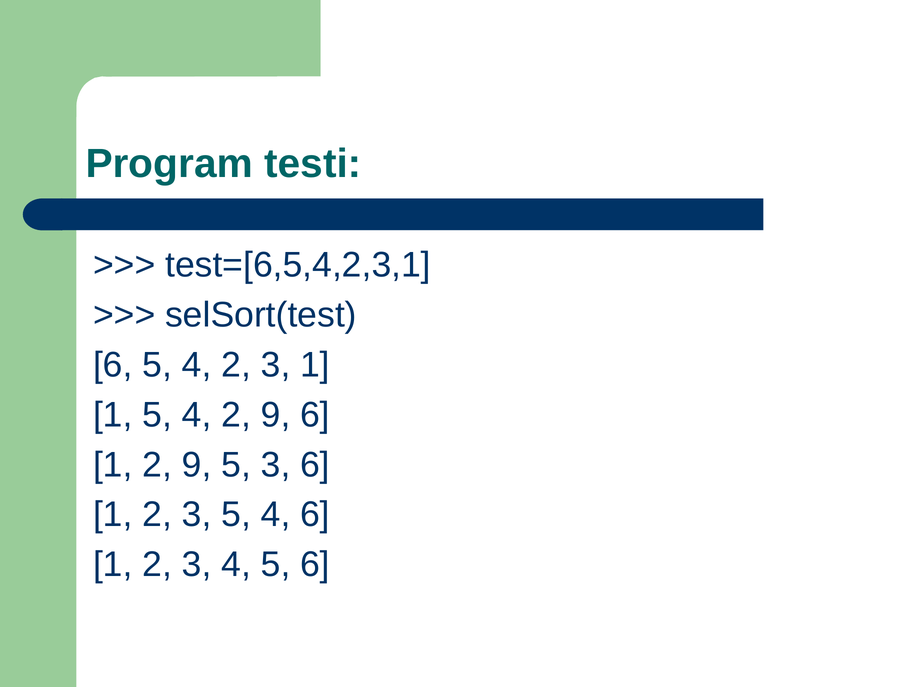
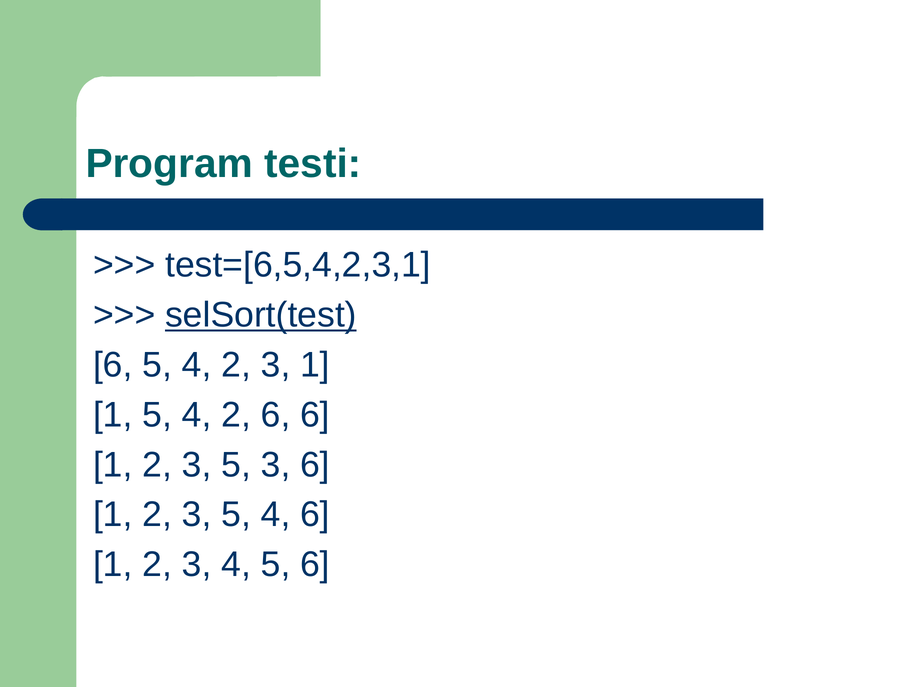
selSort(test underline: none -> present (261, 315)
4 2 9: 9 -> 6 (276, 415)
9: 9 -> 3 (197, 465)
